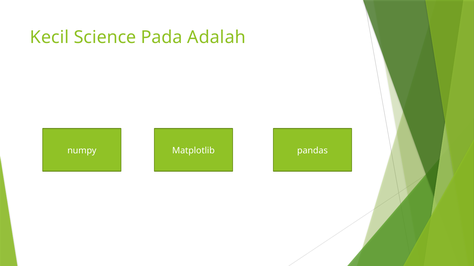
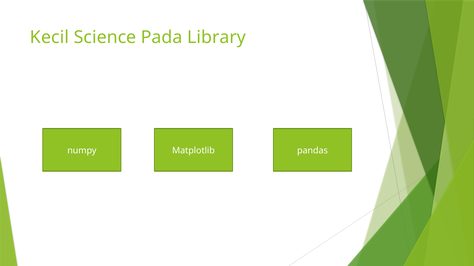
Adalah: Adalah -> Library (217, 37)
